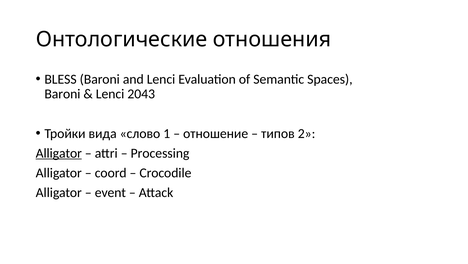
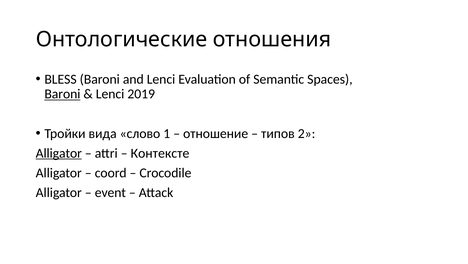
Baroni underline: none -> present (62, 94)
2043: 2043 -> 2019 (141, 94)
Processing: Processing -> Контексте (160, 153)
